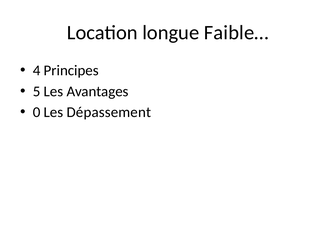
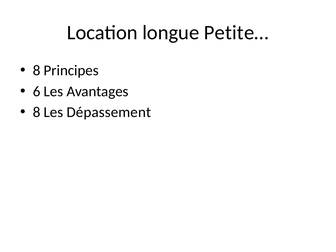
Faible…: Faible… -> Petite… (236, 33)
4: 4 -> 8 (37, 70)
5: 5 -> 6 (37, 91)
0: 0 -> 8 (37, 112)
